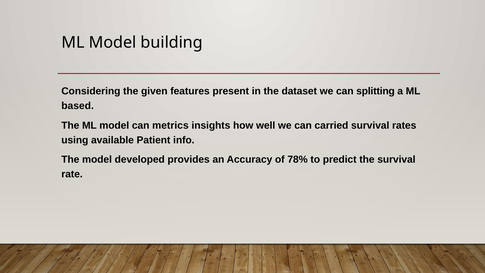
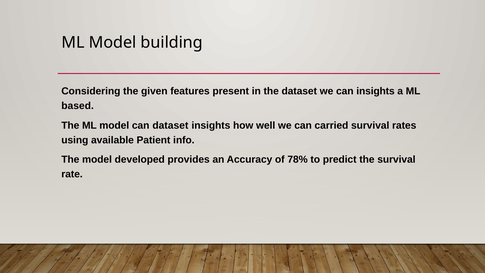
can splitting: splitting -> insights (376, 91)
can metrics: metrics -> dataset (170, 125)
